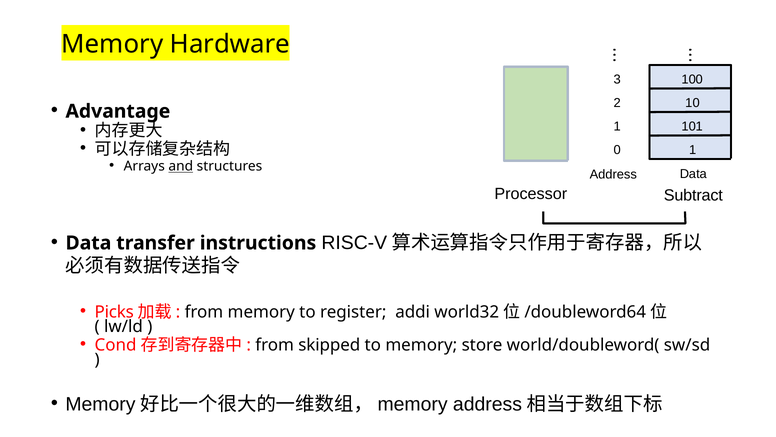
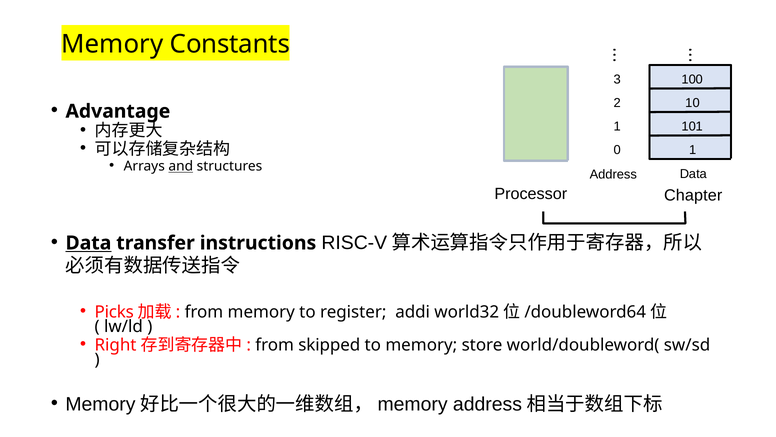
Hardware: Hardware -> Constants (230, 44)
Subtract: Subtract -> Chapter (693, 195)
Data underline: none -> present (88, 243)
Cond: Cond -> Right (116, 345)
